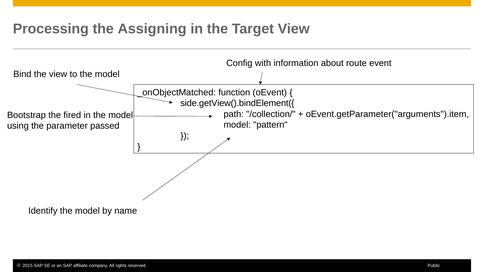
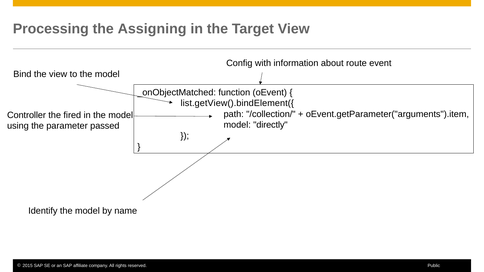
side.getView().bindElement({: side.getView().bindElement({ -> list.getView().bindElement({ (237, 103)
Bootstrap: Bootstrap -> Controller (27, 115)
pattern: pattern -> directly (270, 125)
